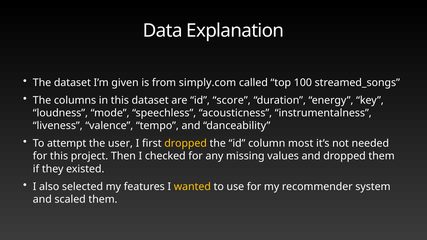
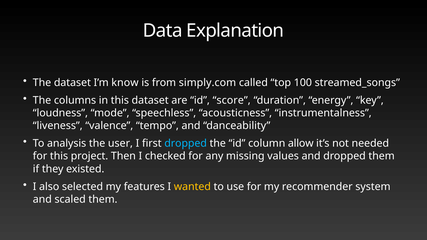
given: given -> know (125, 83)
attempt: attempt -> analysis (67, 144)
dropped colour: yellow -> light blue (186, 144)
most: most -> allow (301, 144)
